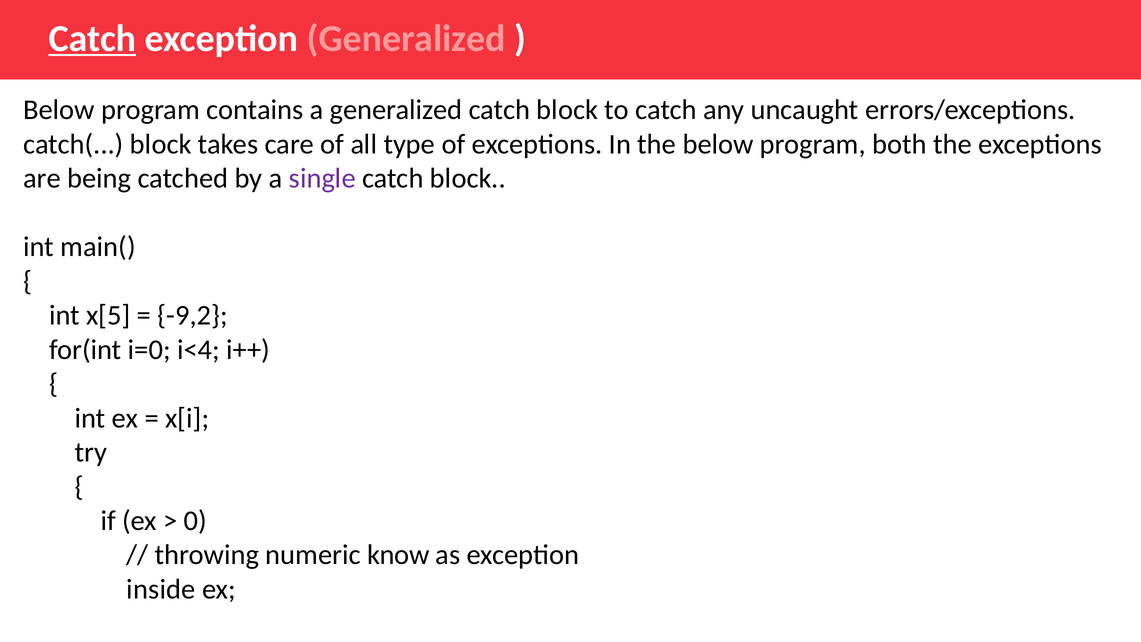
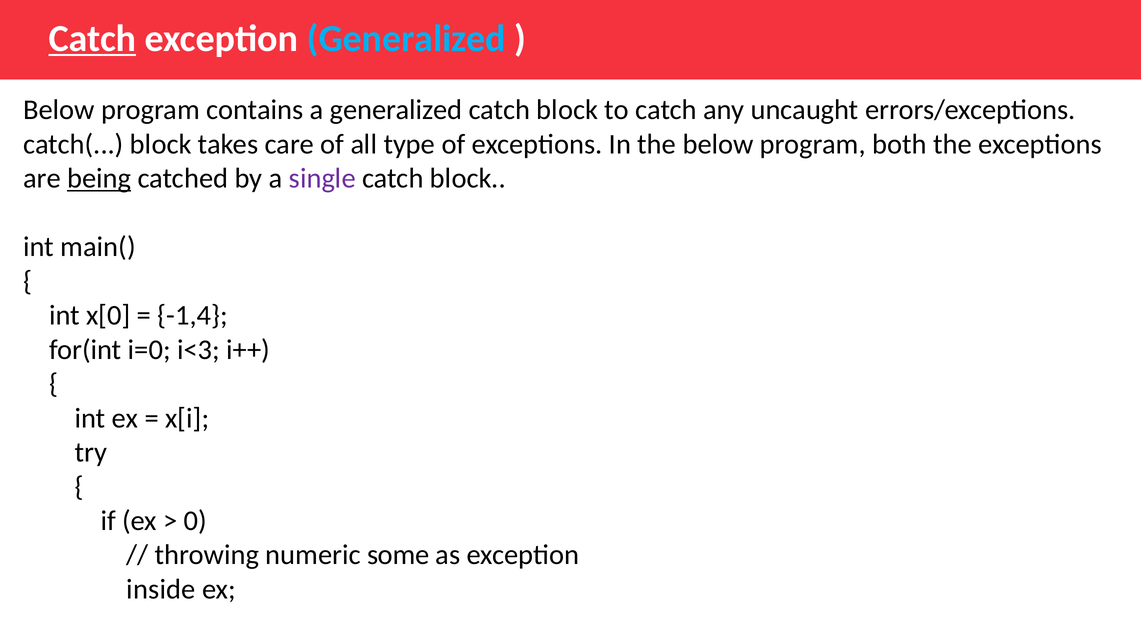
Generalized colour: pink -> light blue (406, 39)
being underline: none -> present (99, 178)
x[5: x[5 -> x[0 (108, 315)
-9,2: -9,2 -> -1,4 (193, 315)
i<4: i<4 -> i<3 (198, 350)
know: know -> some (398, 555)
